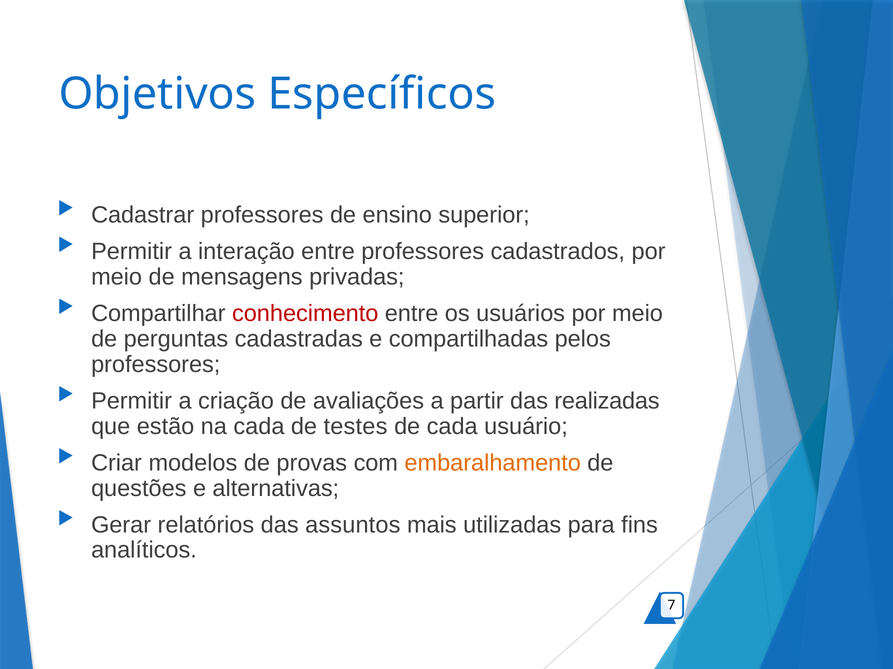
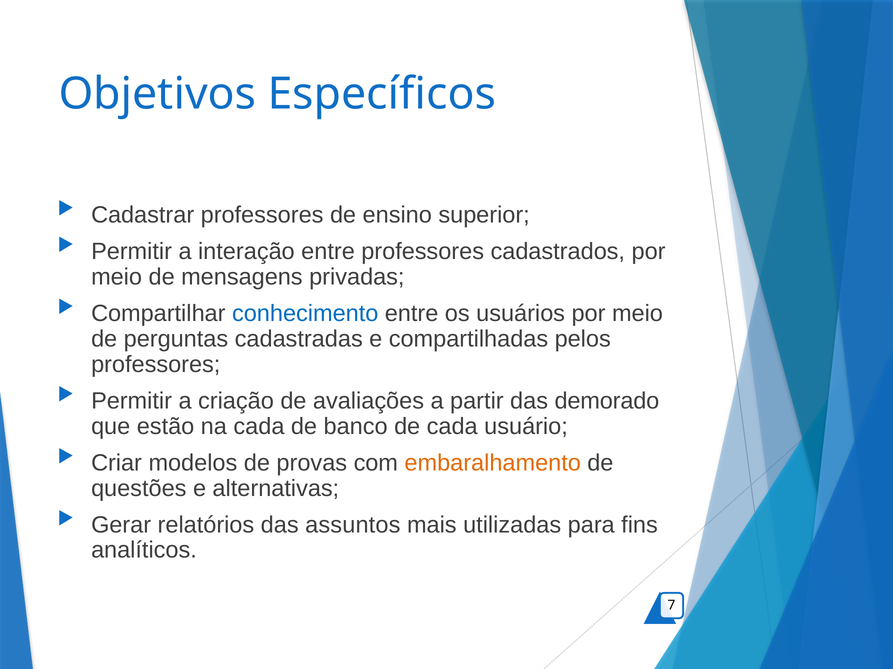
conhecimento colour: red -> blue (305, 314)
realizadas: realizadas -> demorado (607, 401)
testes: testes -> banco (356, 427)
